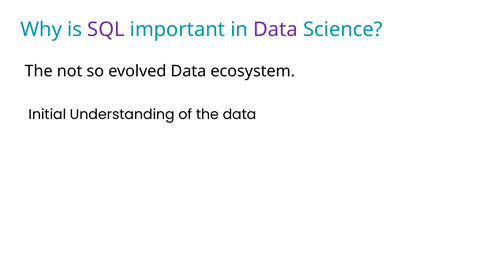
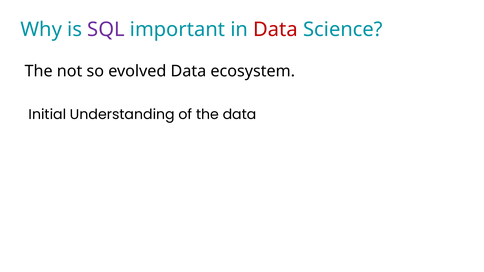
Data colour: purple -> red (276, 29)
